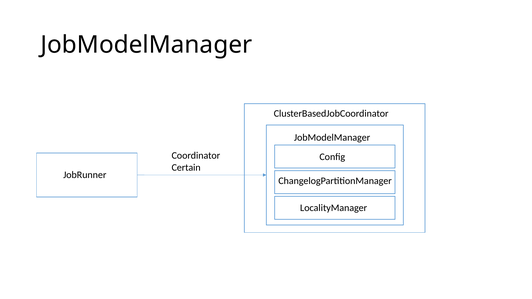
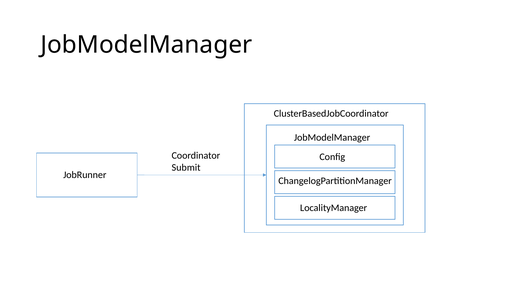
Certain: Certain -> Submit (186, 168)
